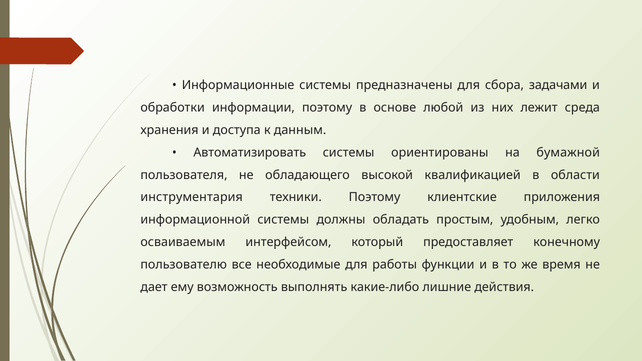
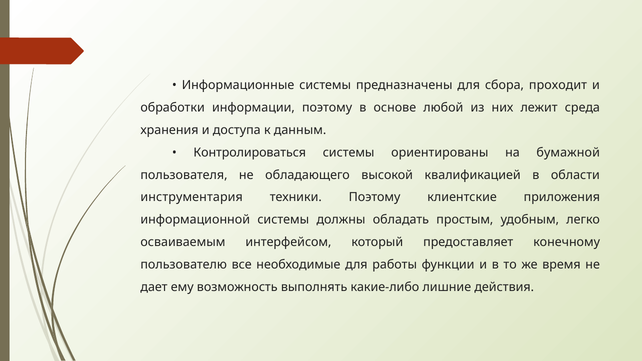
задачами: задачами -> проходит (558, 85)
Автоматизировать: Автоматизировать -> Контролироваться (250, 153)
